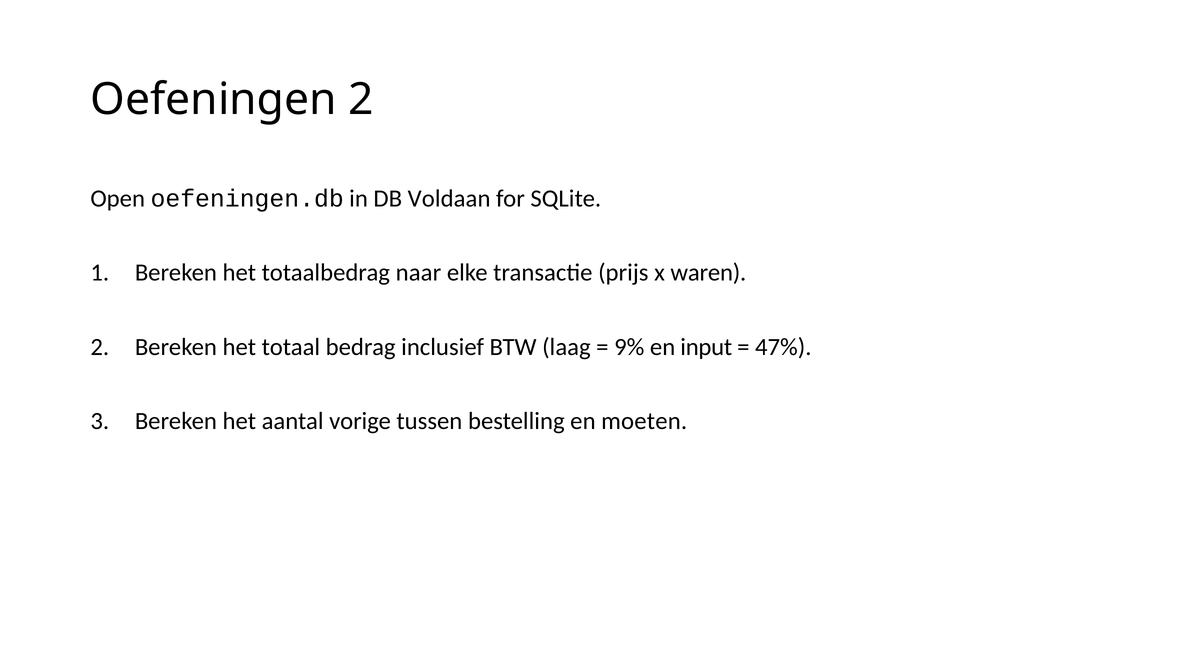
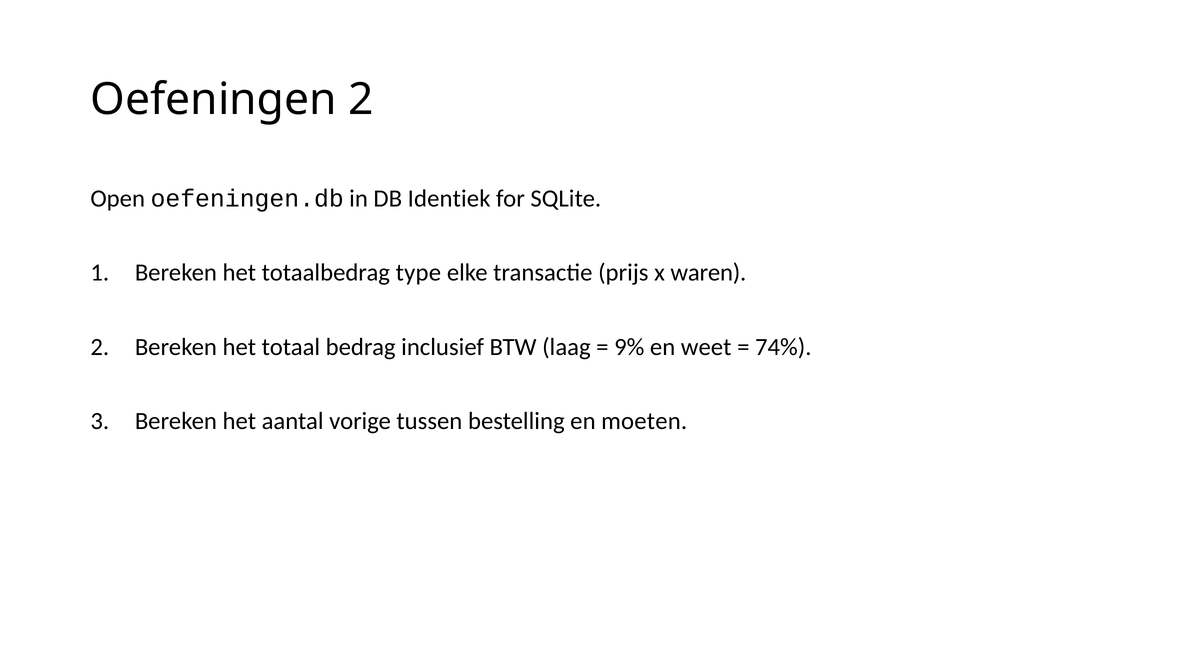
Voldaan: Voldaan -> Identiek (449, 199)
naar: naar -> type (418, 273)
input: input -> weet (706, 347)
47%: 47% -> 74% (783, 347)
